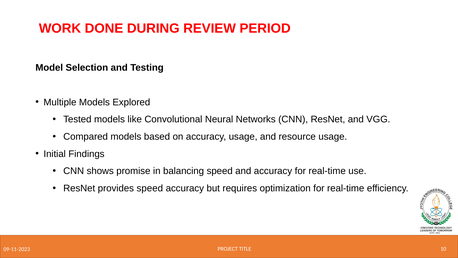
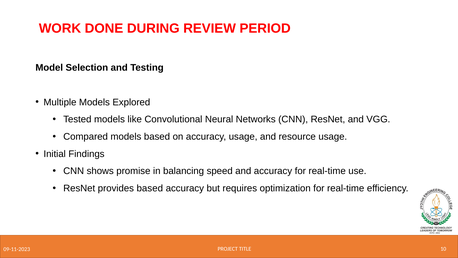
provides speed: speed -> based (150, 188)
